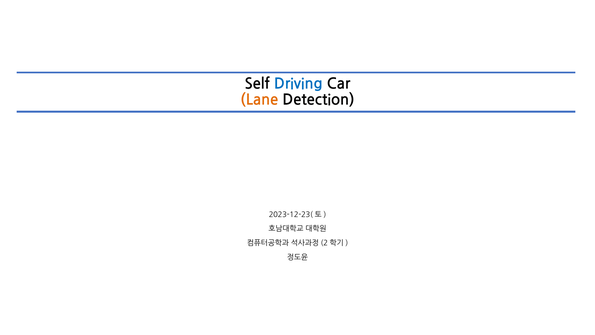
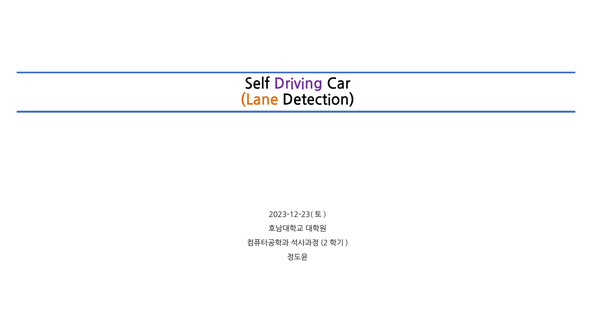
Driving colour: blue -> purple (298, 84)
